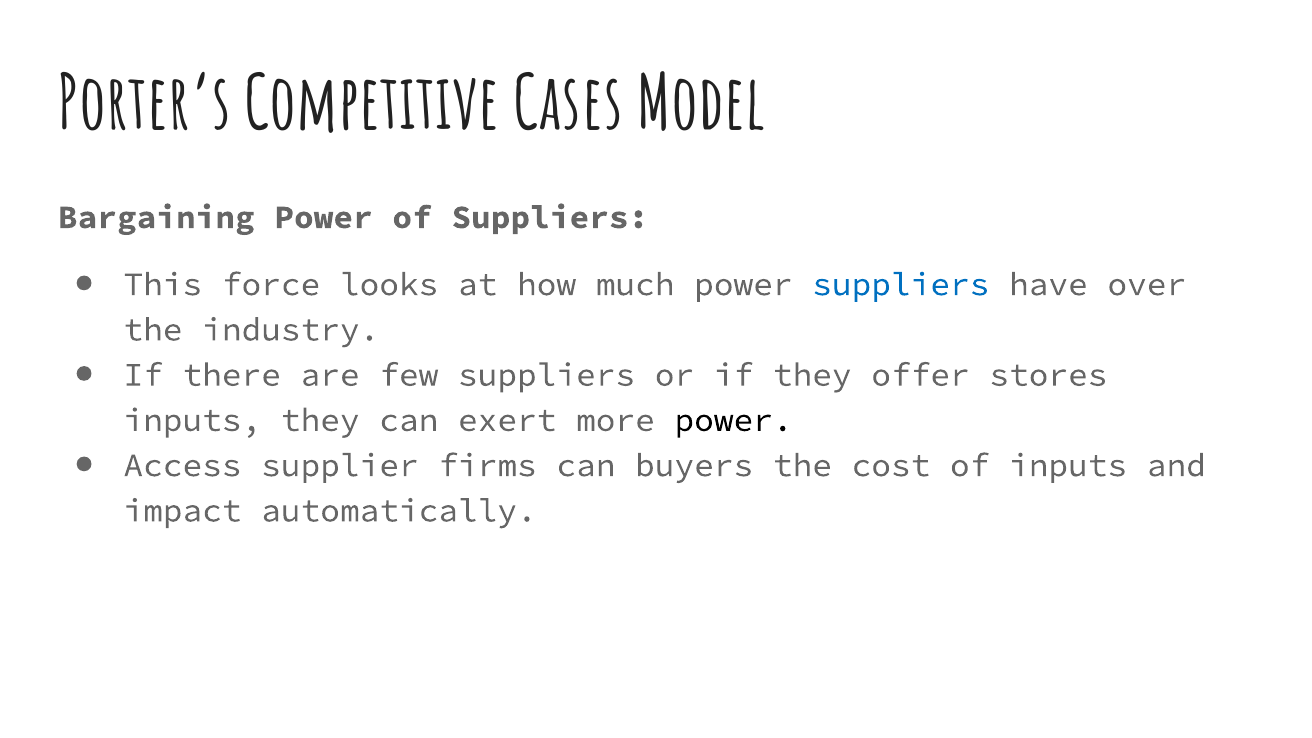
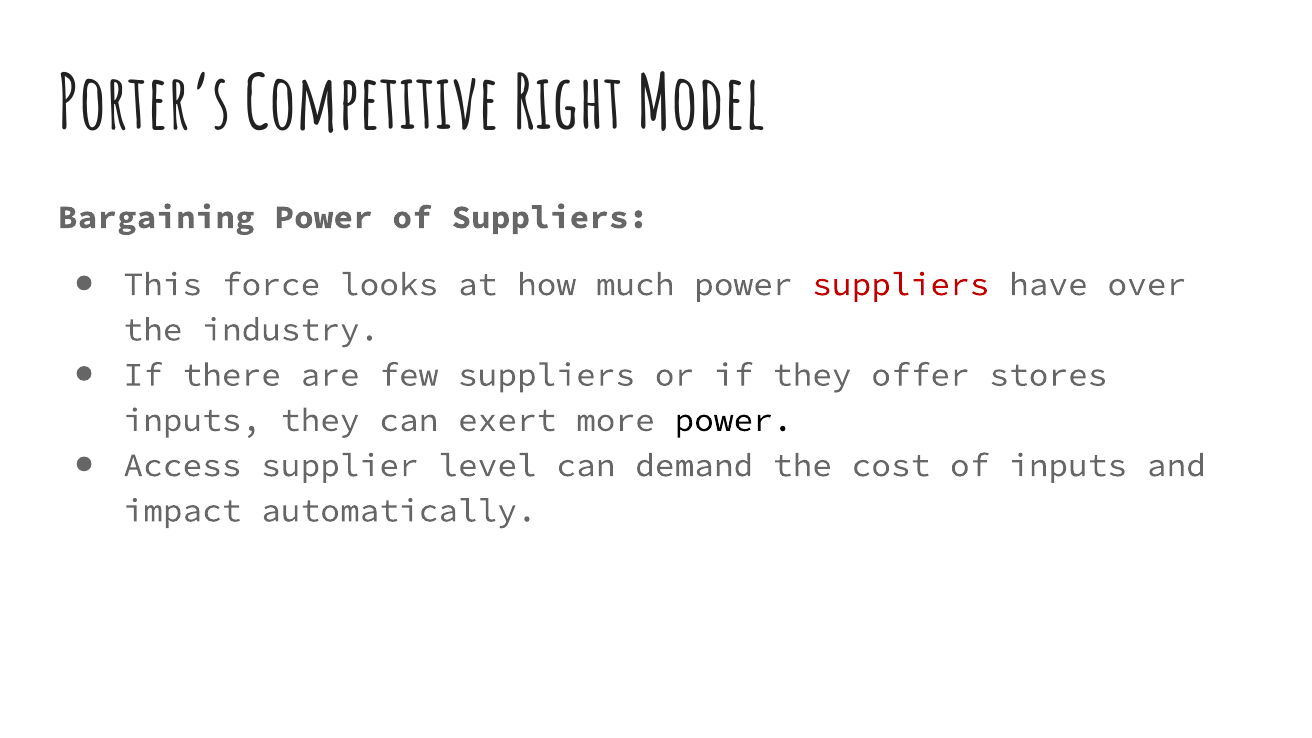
Cases: Cases -> Right (568, 105)
suppliers colour: blue -> red (901, 284)
firms: firms -> level (488, 465)
buyers: buyers -> demand (694, 465)
